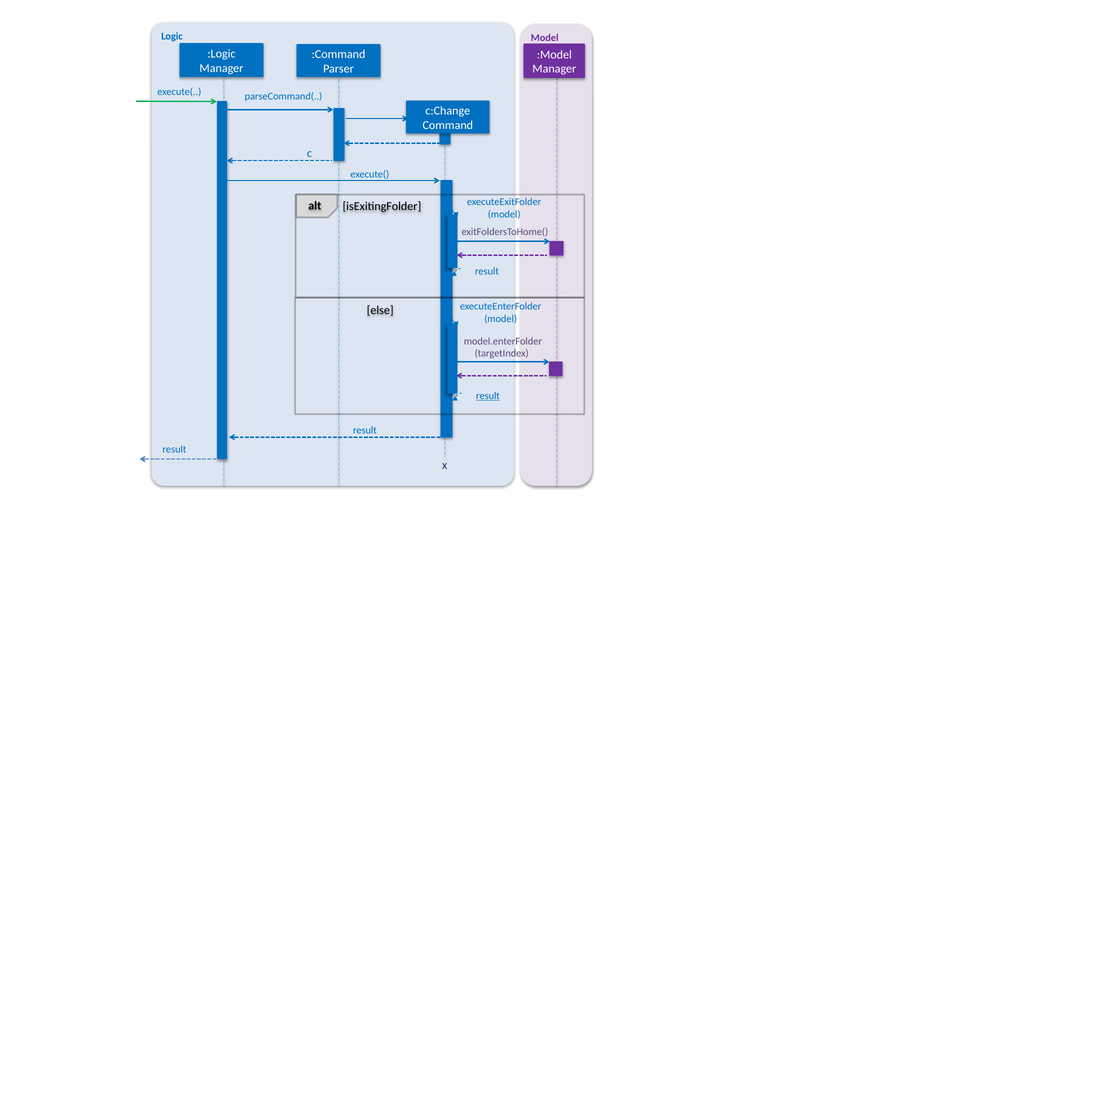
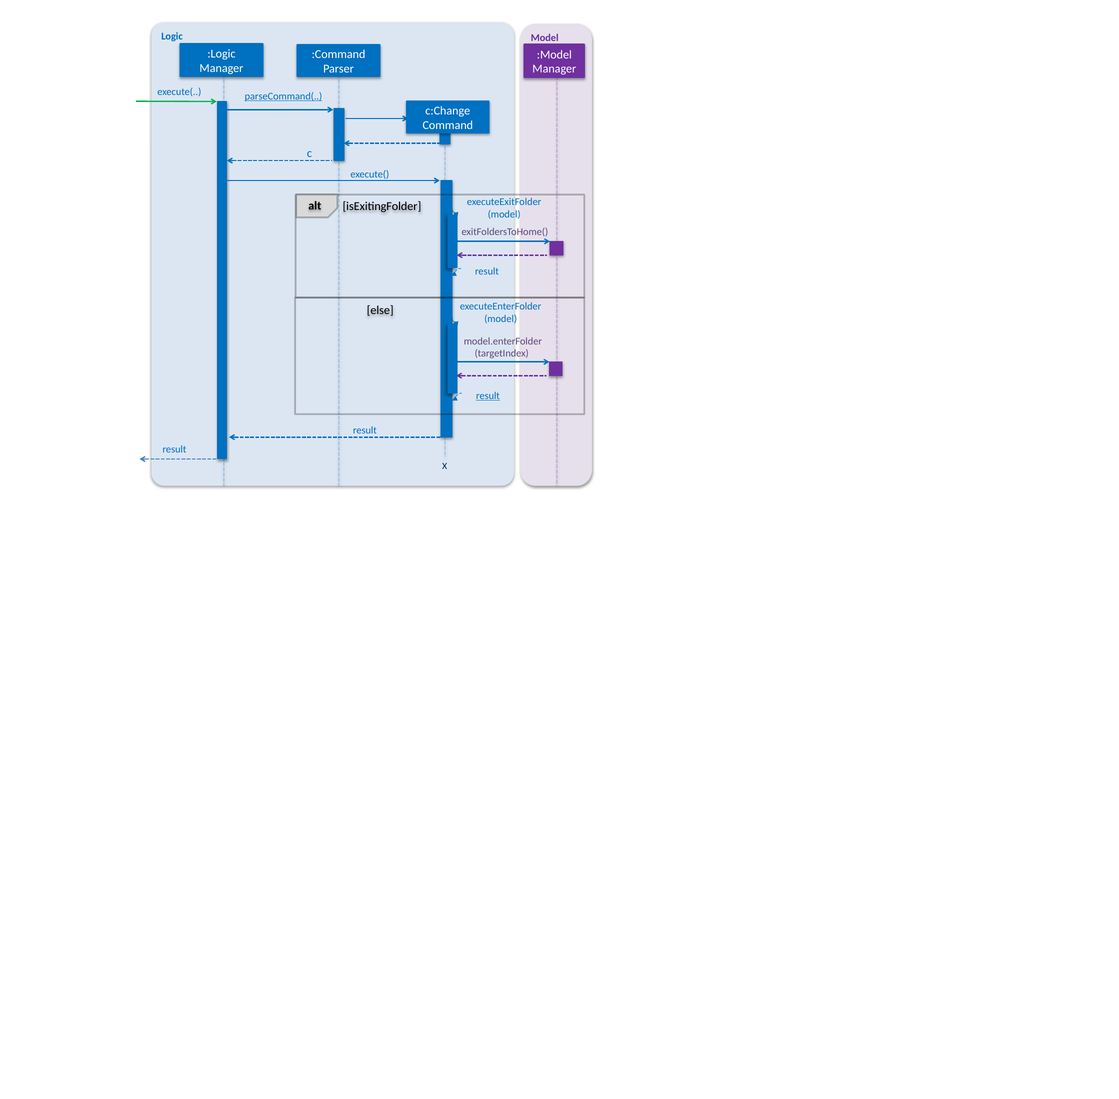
parseCommand( underline: none -> present (283, 97)
